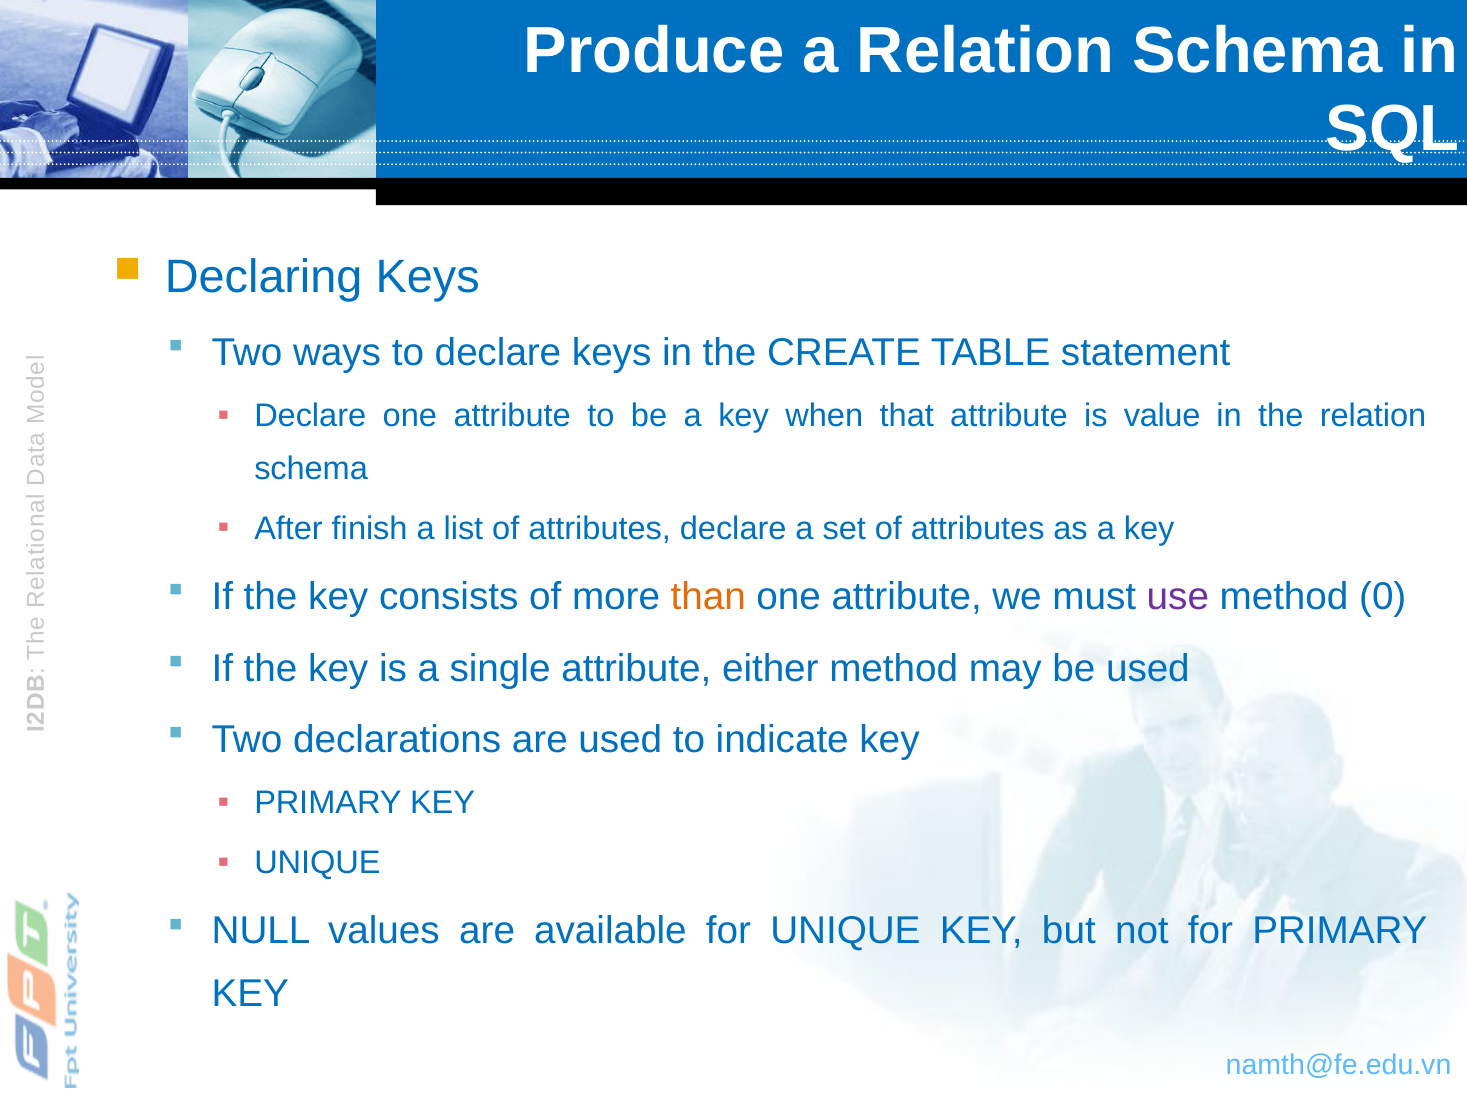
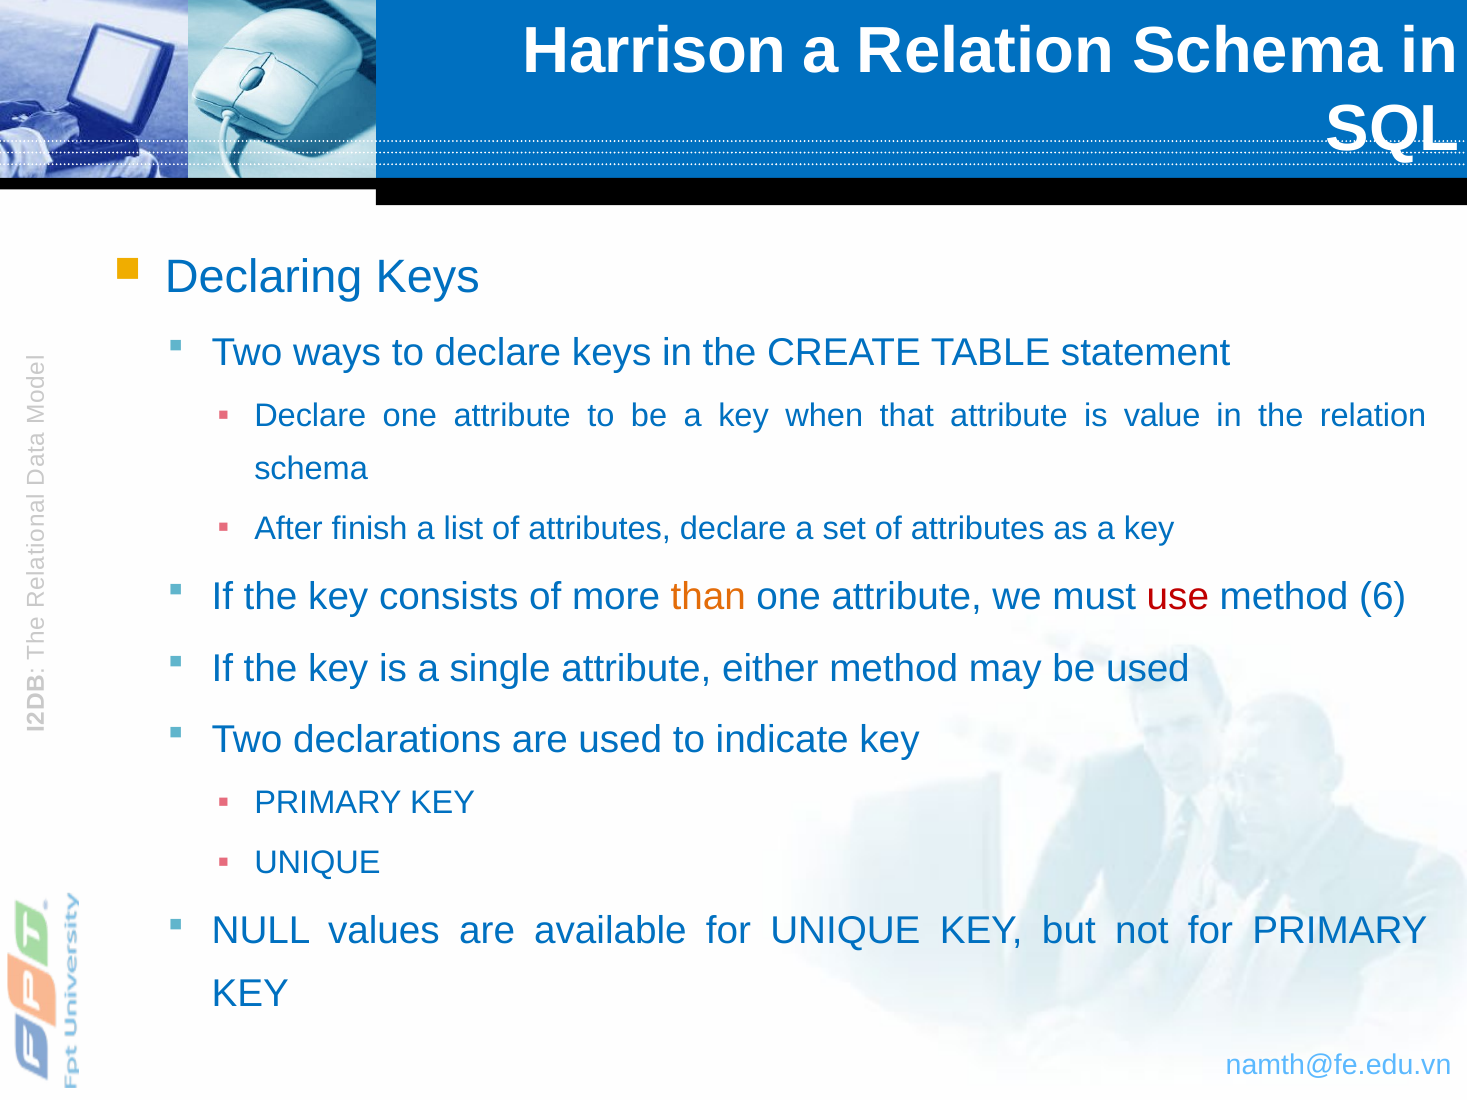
Produce: Produce -> Harrison (655, 51)
use colour: purple -> red (1178, 597)
0: 0 -> 6 (1383, 597)
